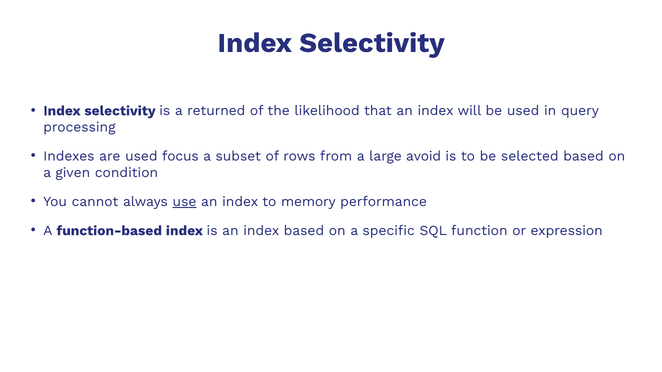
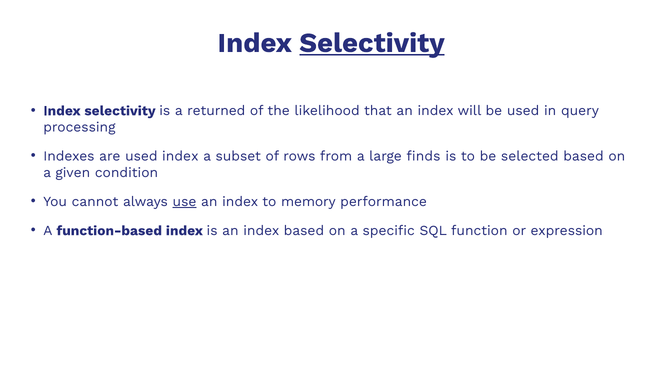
Selectivity underline: none -> present (372, 43)
used focus: focus -> index (180, 156)
avoid: avoid -> finds (423, 156)
